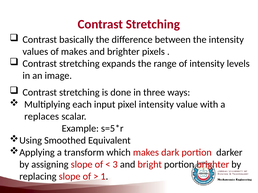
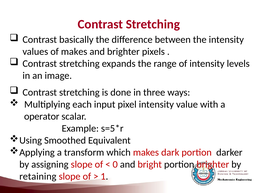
replaces: replaces -> operator (42, 117)
3: 3 -> 0 (115, 165)
replacing: replacing -> retaining (38, 177)
